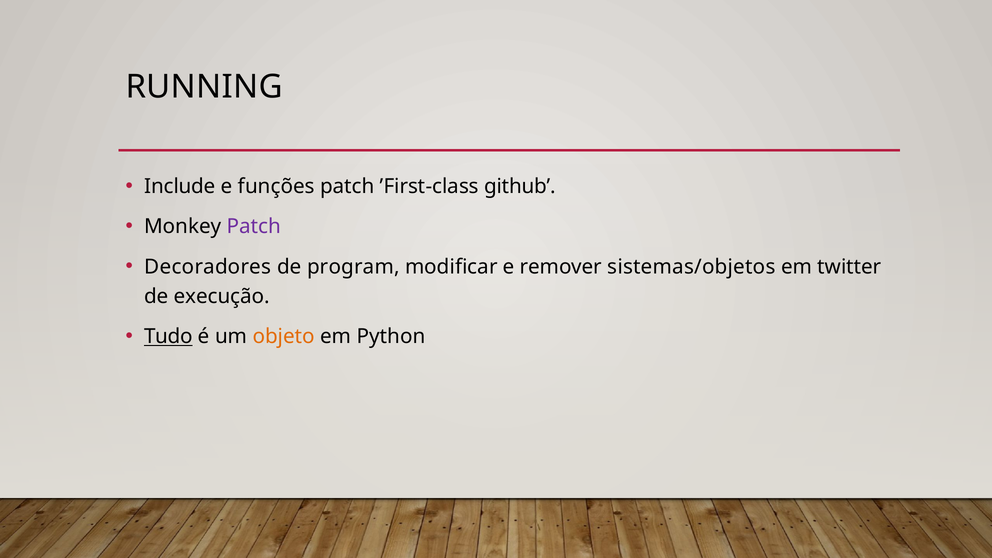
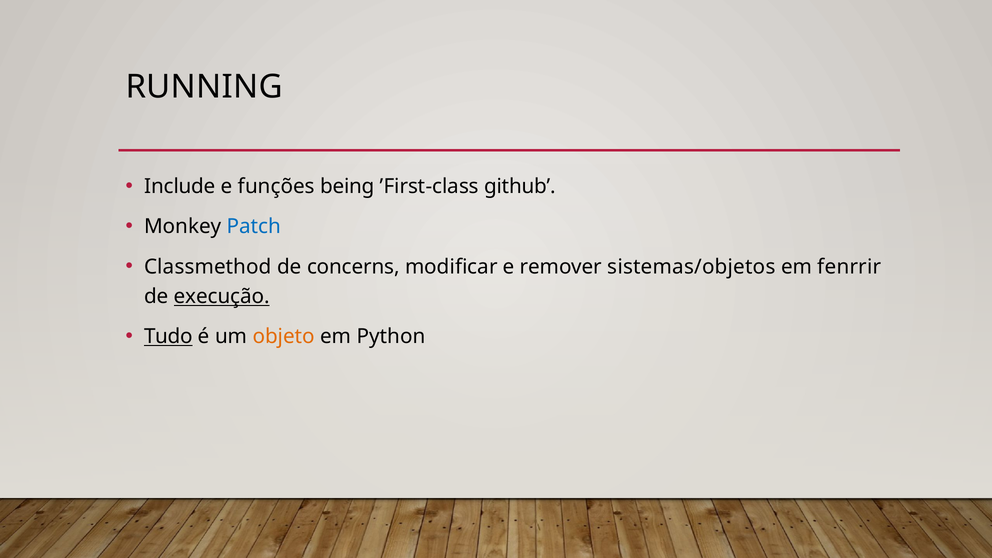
funções patch: patch -> being (347, 187)
Patch colour: purple -> blue (254, 227)
Decoradores: Decoradores -> Classmethod (208, 267)
program: program -> concerns (353, 267)
twitter: twitter -> fenrrir (849, 267)
execução underline: none -> present (222, 296)
